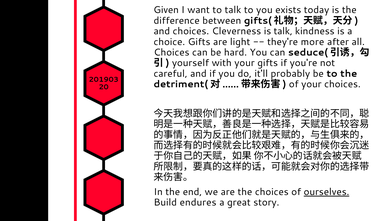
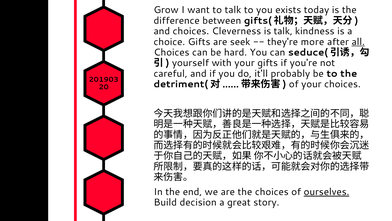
Given: Given -> Grow (166, 10)
light: light -> seek (240, 42)
all underline: none -> present (358, 42)
endures: endures -> decision (198, 202)
